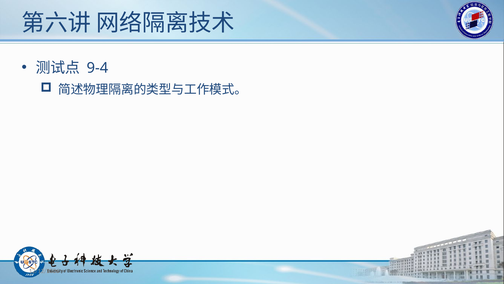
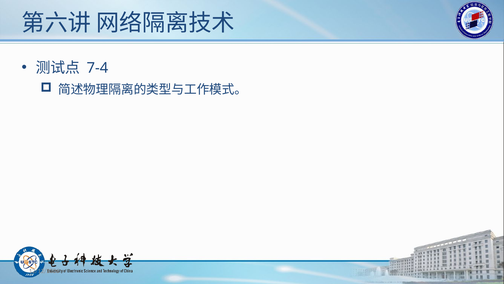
9-4: 9-4 -> 7-4 (97, 68)
